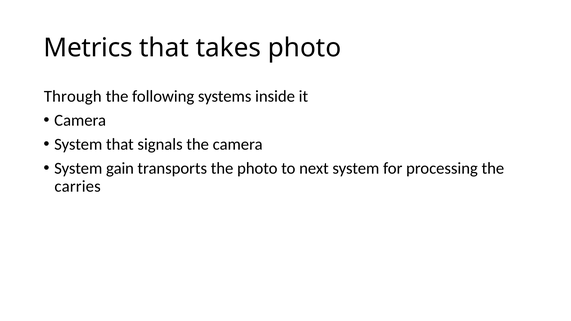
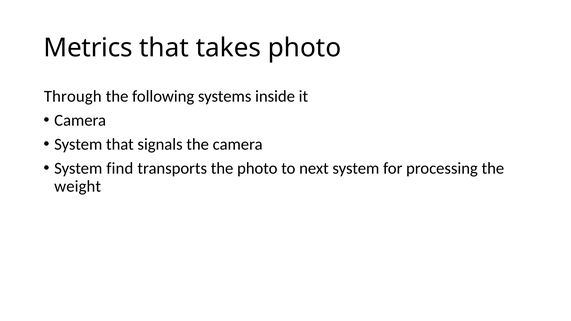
gain: gain -> find (120, 168)
carries: carries -> weight (78, 186)
